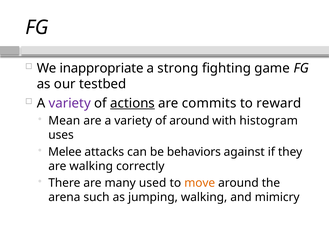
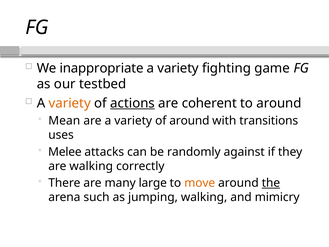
strong: strong -> variety (178, 68)
variety colour: purple -> orange (70, 103)
commits: commits -> coherent (209, 103)
to reward: reward -> around (279, 103)
histogram: histogram -> transitions (269, 121)
behaviors: behaviors -> randomly (194, 152)
used: used -> large (153, 183)
the underline: none -> present (271, 183)
